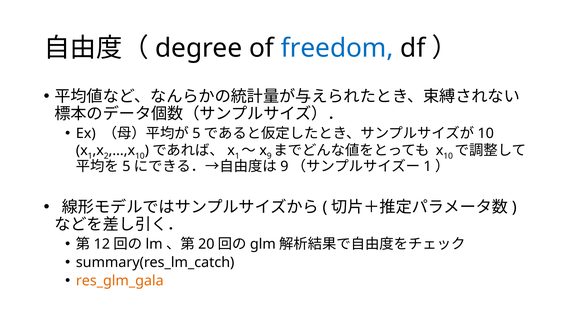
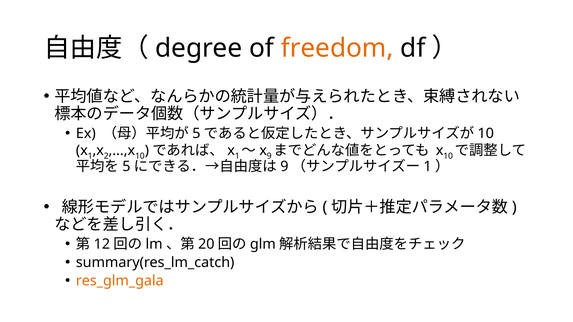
freedom colour: blue -> orange (337, 48)
